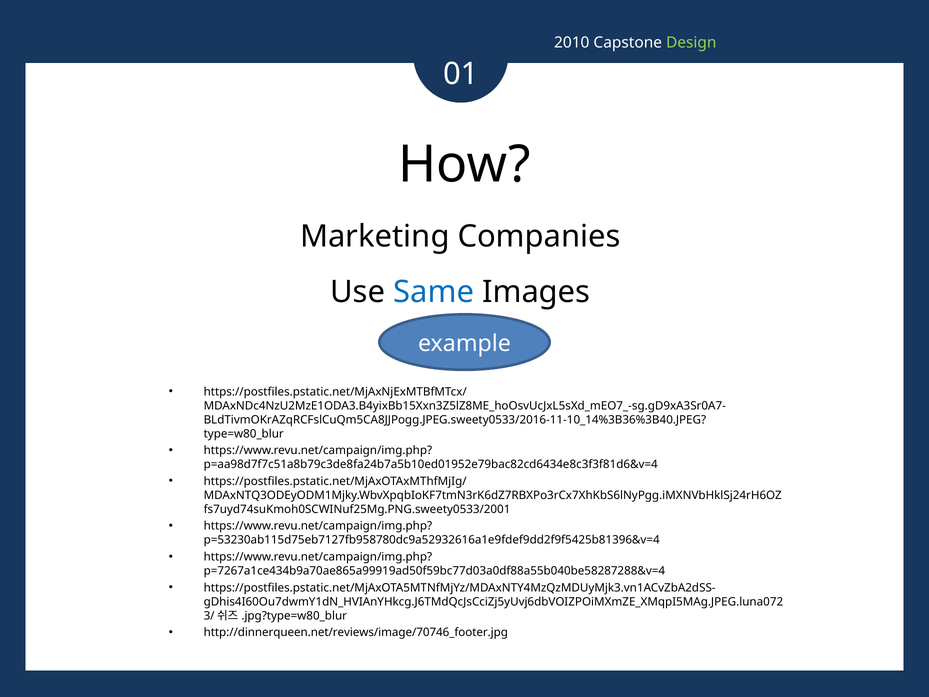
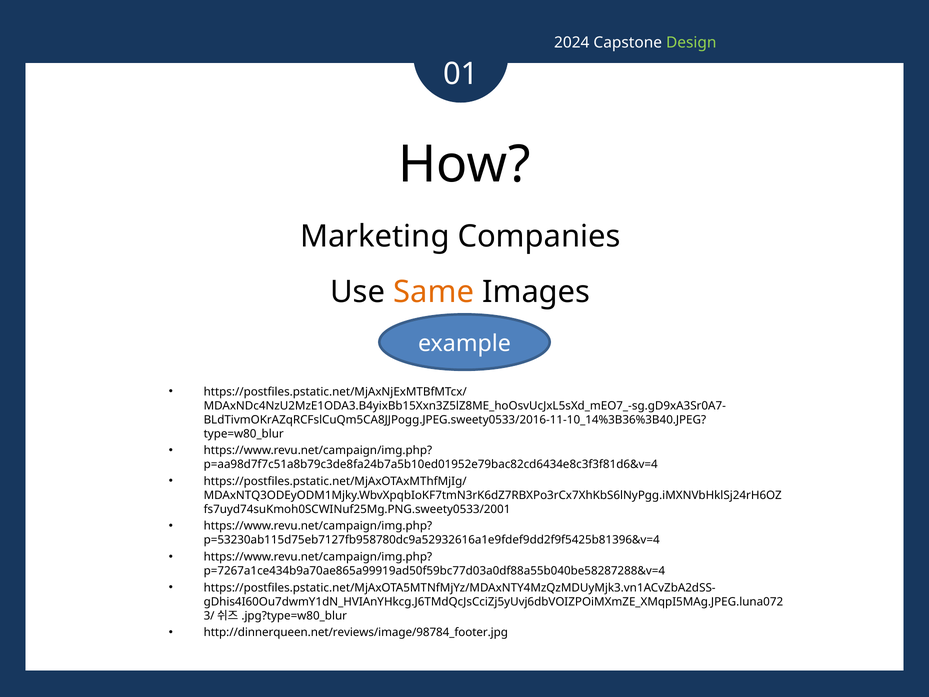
2010: 2010 -> 2024 (572, 43)
Same colour: blue -> orange (434, 292)
http://dinnerqueen.net/reviews/image/70746_footer.jpg: http://dinnerqueen.net/reviews/image/70746_footer.jpg -> http://dinnerqueen.net/reviews/image/98784_footer.jpg (356, 632)
